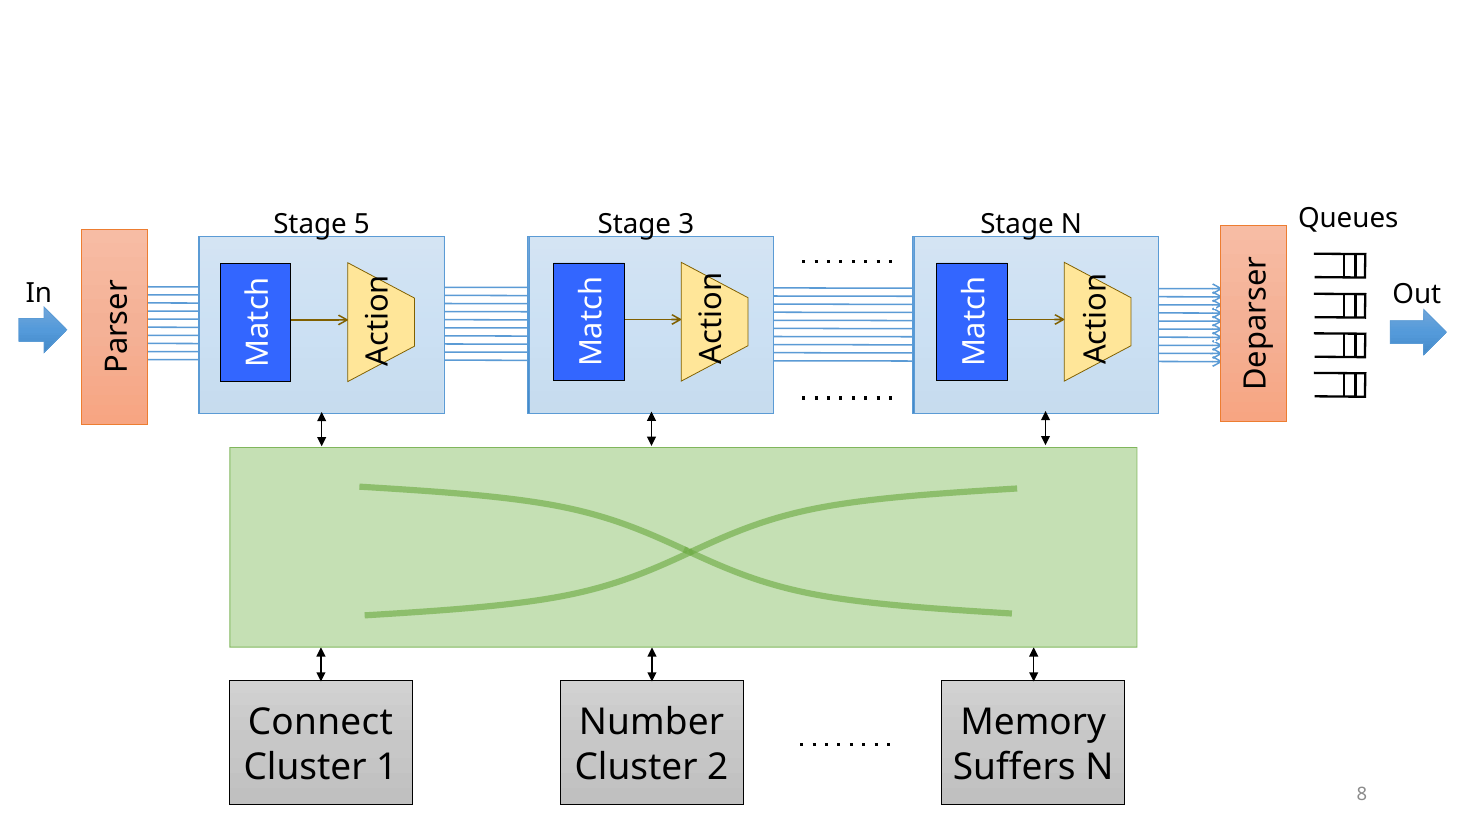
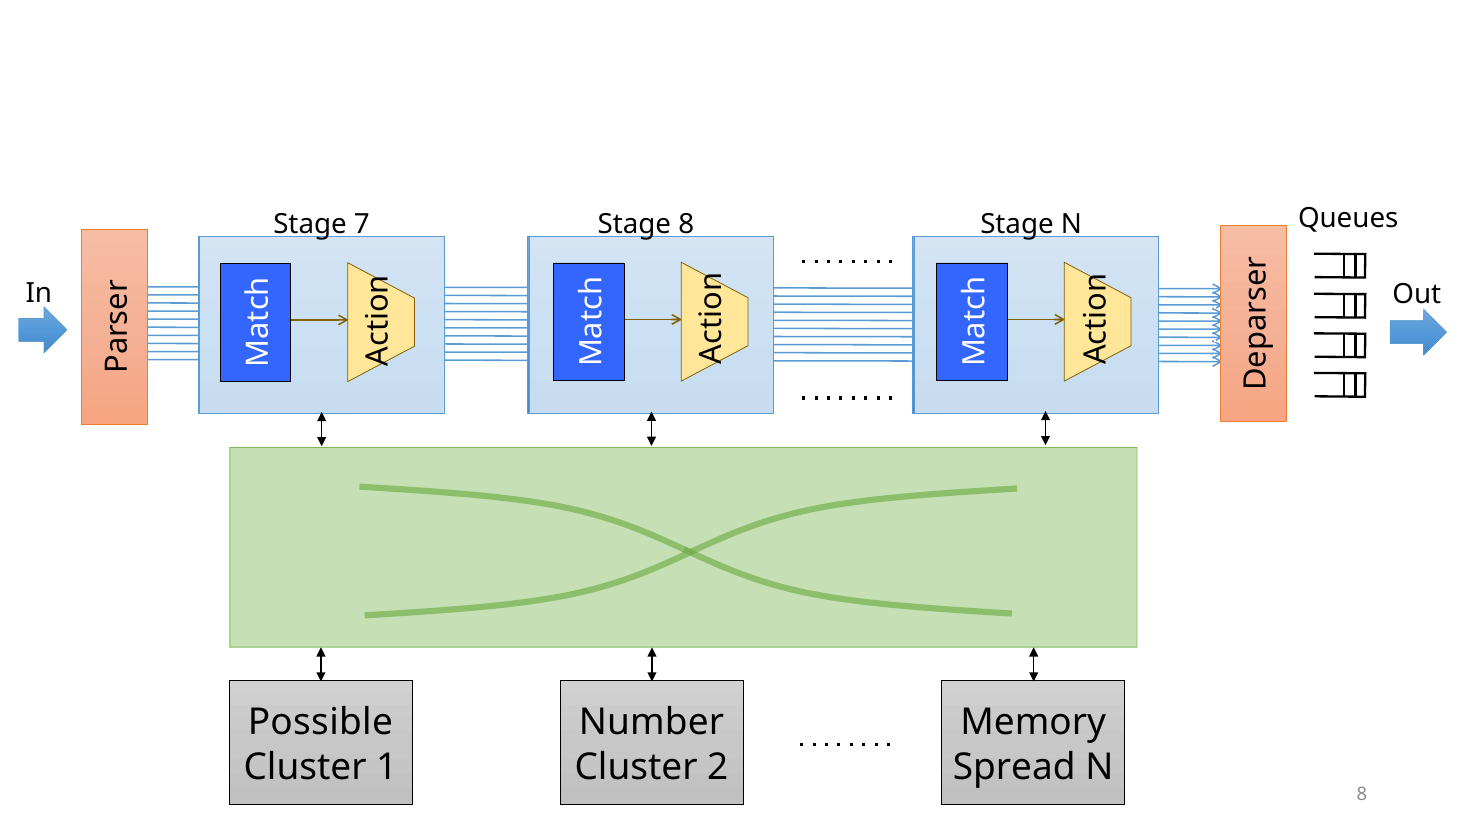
5: 5 -> 7 (362, 224)
Stage 3: 3 -> 8 (686, 224)
Connect: Connect -> Possible (320, 722)
Suffers: Suffers -> Spread (1014, 767)
